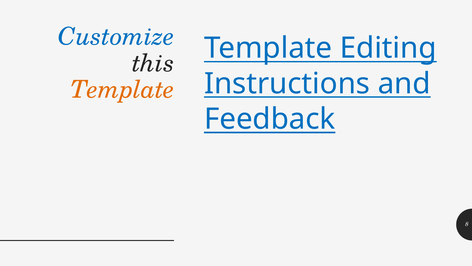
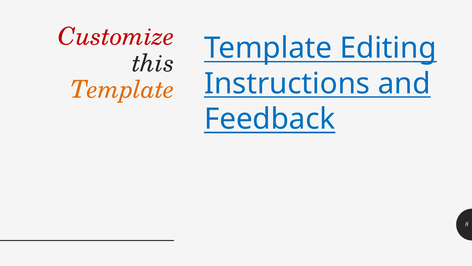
Customize colour: blue -> red (116, 37)
